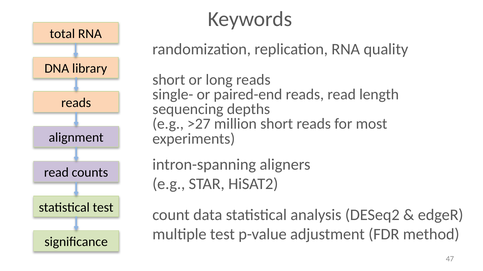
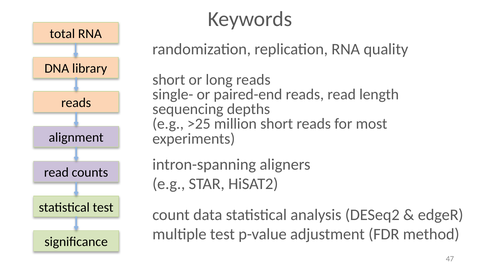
>27: >27 -> >25 (199, 124)
